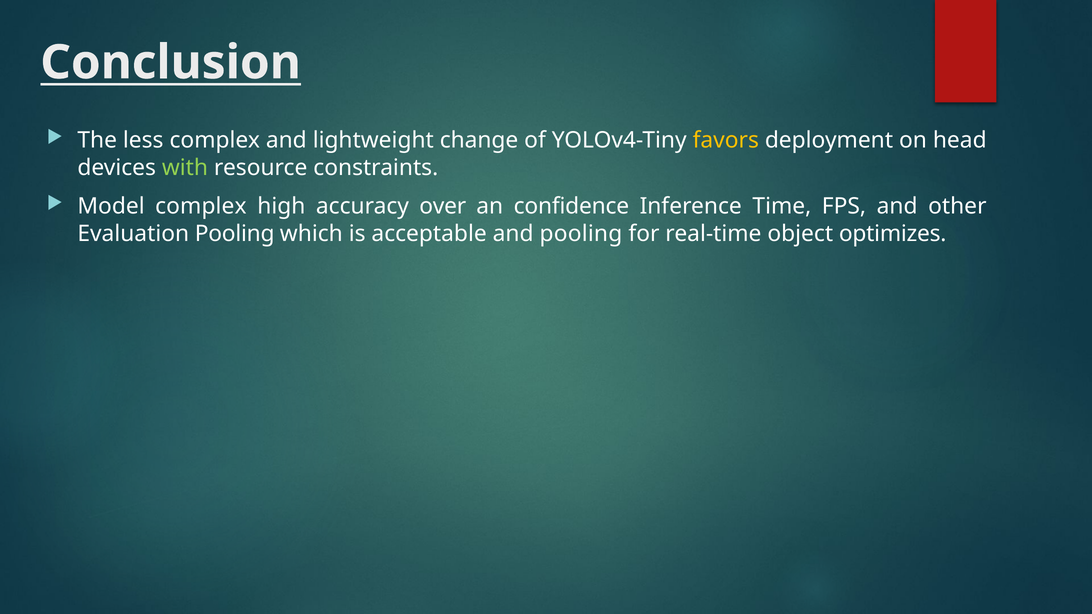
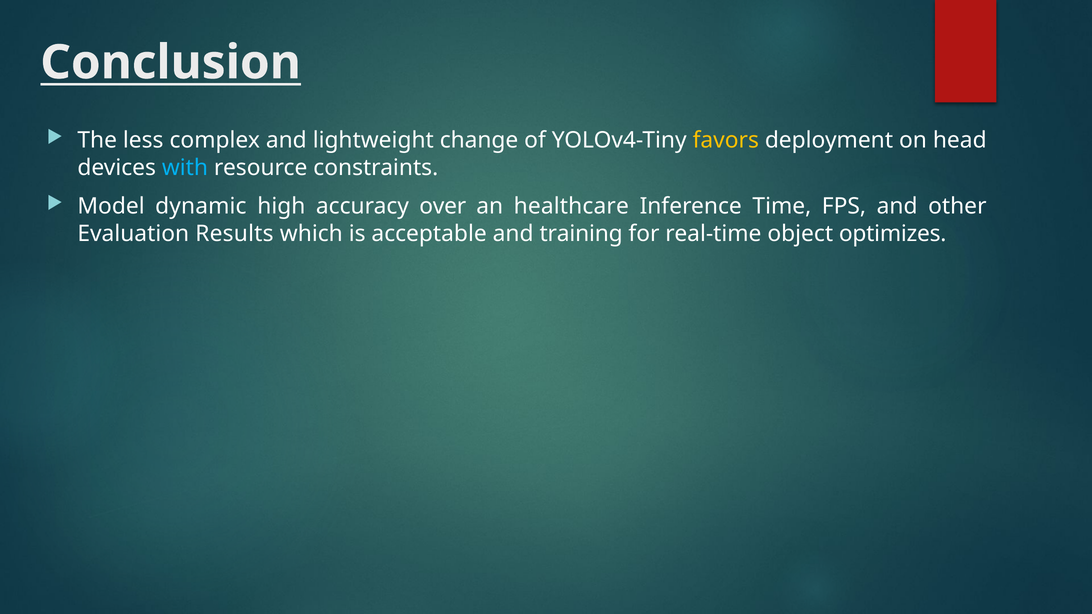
with colour: light green -> light blue (185, 168)
Model complex: complex -> dynamic (201, 206)
confidence: confidence -> healthcare (571, 206)
Evaluation Pooling: Pooling -> Results (234, 234)
and pooling: pooling -> training (581, 234)
